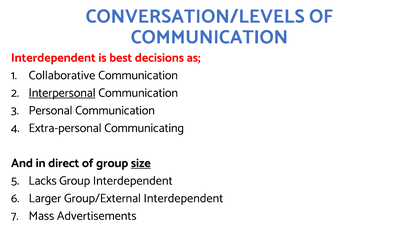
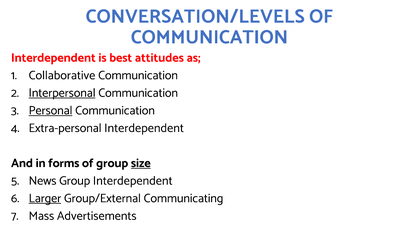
decisions: decisions -> attitudes (159, 58)
Personal underline: none -> present (51, 110)
Extra-personal Communicating: Communicating -> Interdependent (144, 128)
direct: direct -> forms (64, 163)
Lacks: Lacks -> News (43, 180)
Larger underline: none -> present (45, 198)
Group/External Interdependent: Interdependent -> Communicating (183, 198)
